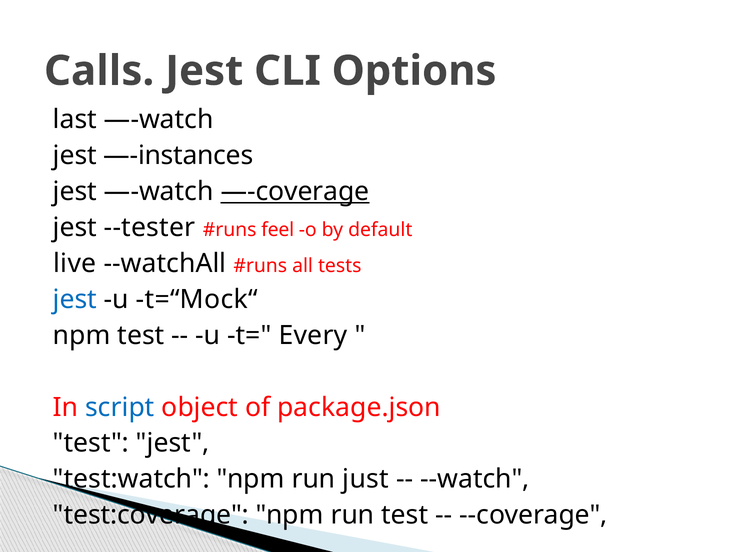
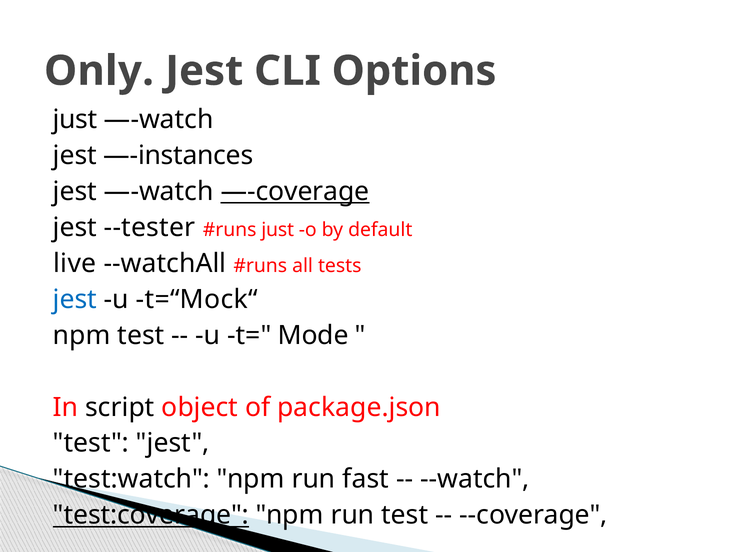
Calls: Calls -> Only (99, 71)
last: last -> just (75, 120)
feel: feel -> just (278, 230)
Every: Every -> Mode (313, 335)
script colour: blue -> black (120, 407)
just: just -> fast (366, 479)
test:coverage underline: none -> present (151, 515)
